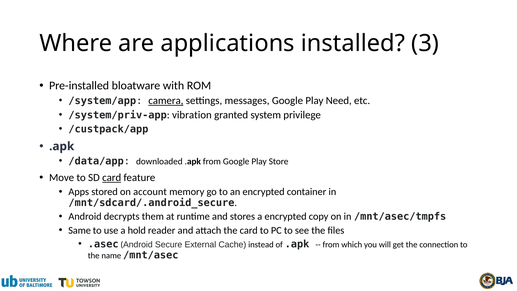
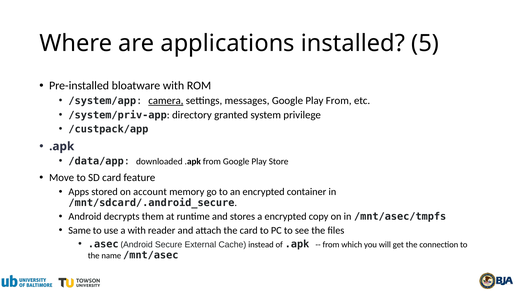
3: 3 -> 5 (425, 43)
Play Need: Need -> From (339, 101)
vibration: vibration -> directory (192, 115)
card underline: present -> none (112, 178)
a hold: hold -> with (137, 230)
